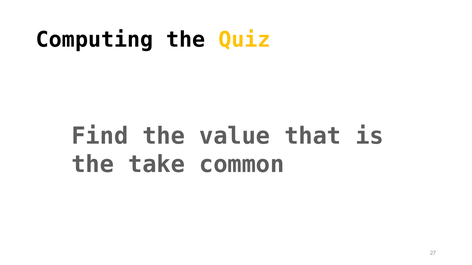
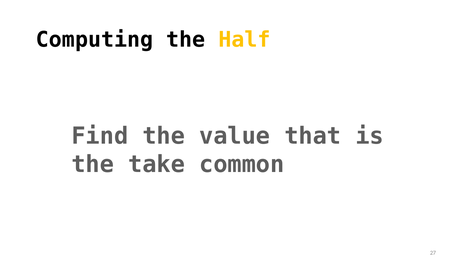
Quiz: Quiz -> Half (245, 40)
